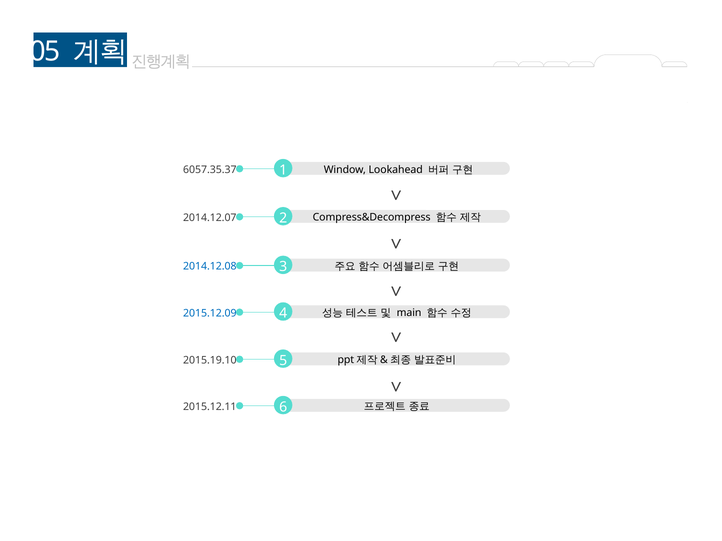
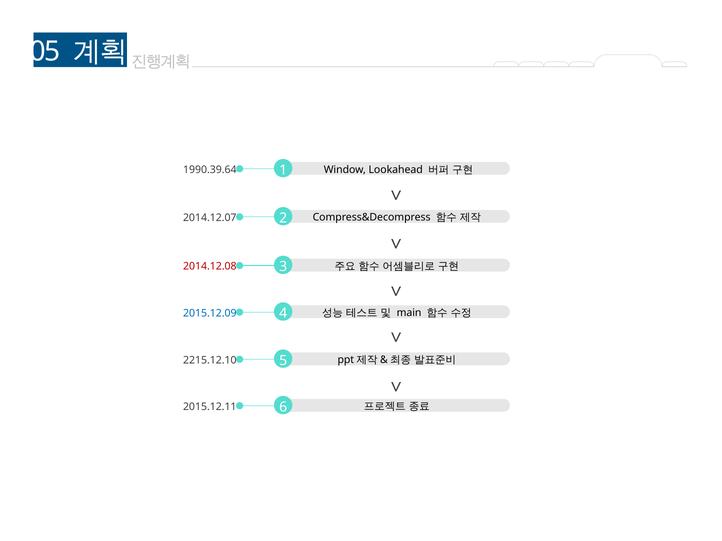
6057.35.37: 6057.35.37 -> 1990.39.64 (210, 170)
2014.12.08 colour: blue -> red (210, 267)
2015.19.10: 2015.19.10 -> 2215.12.10 (210, 360)
